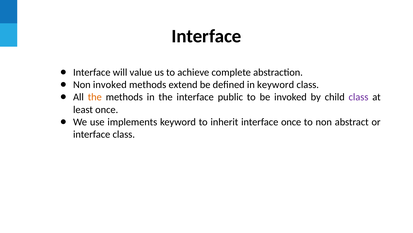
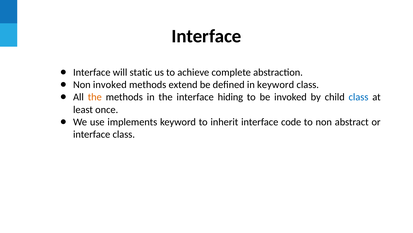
value: value -> static (141, 72)
public: public -> hiding (230, 97)
class colour: purple -> blue (359, 97)
interface once: once -> code (291, 122)
